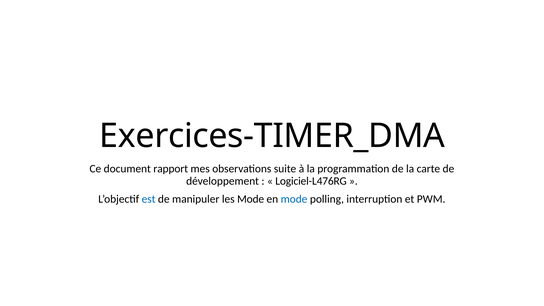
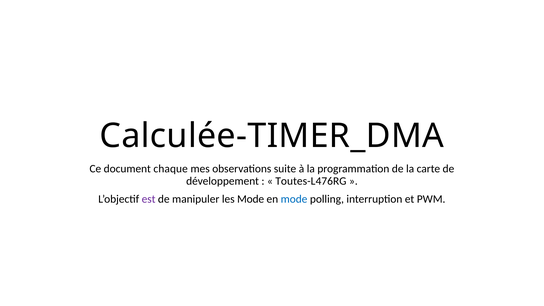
Exercices-TIMER_DMA: Exercices-TIMER_DMA -> Calculée-TIMER_DMA (272, 136)
rapport: rapport -> chaque (171, 169)
Logiciel-L476RG: Logiciel-L476RG -> Toutes-L476RG (311, 181)
est colour: blue -> purple (149, 199)
